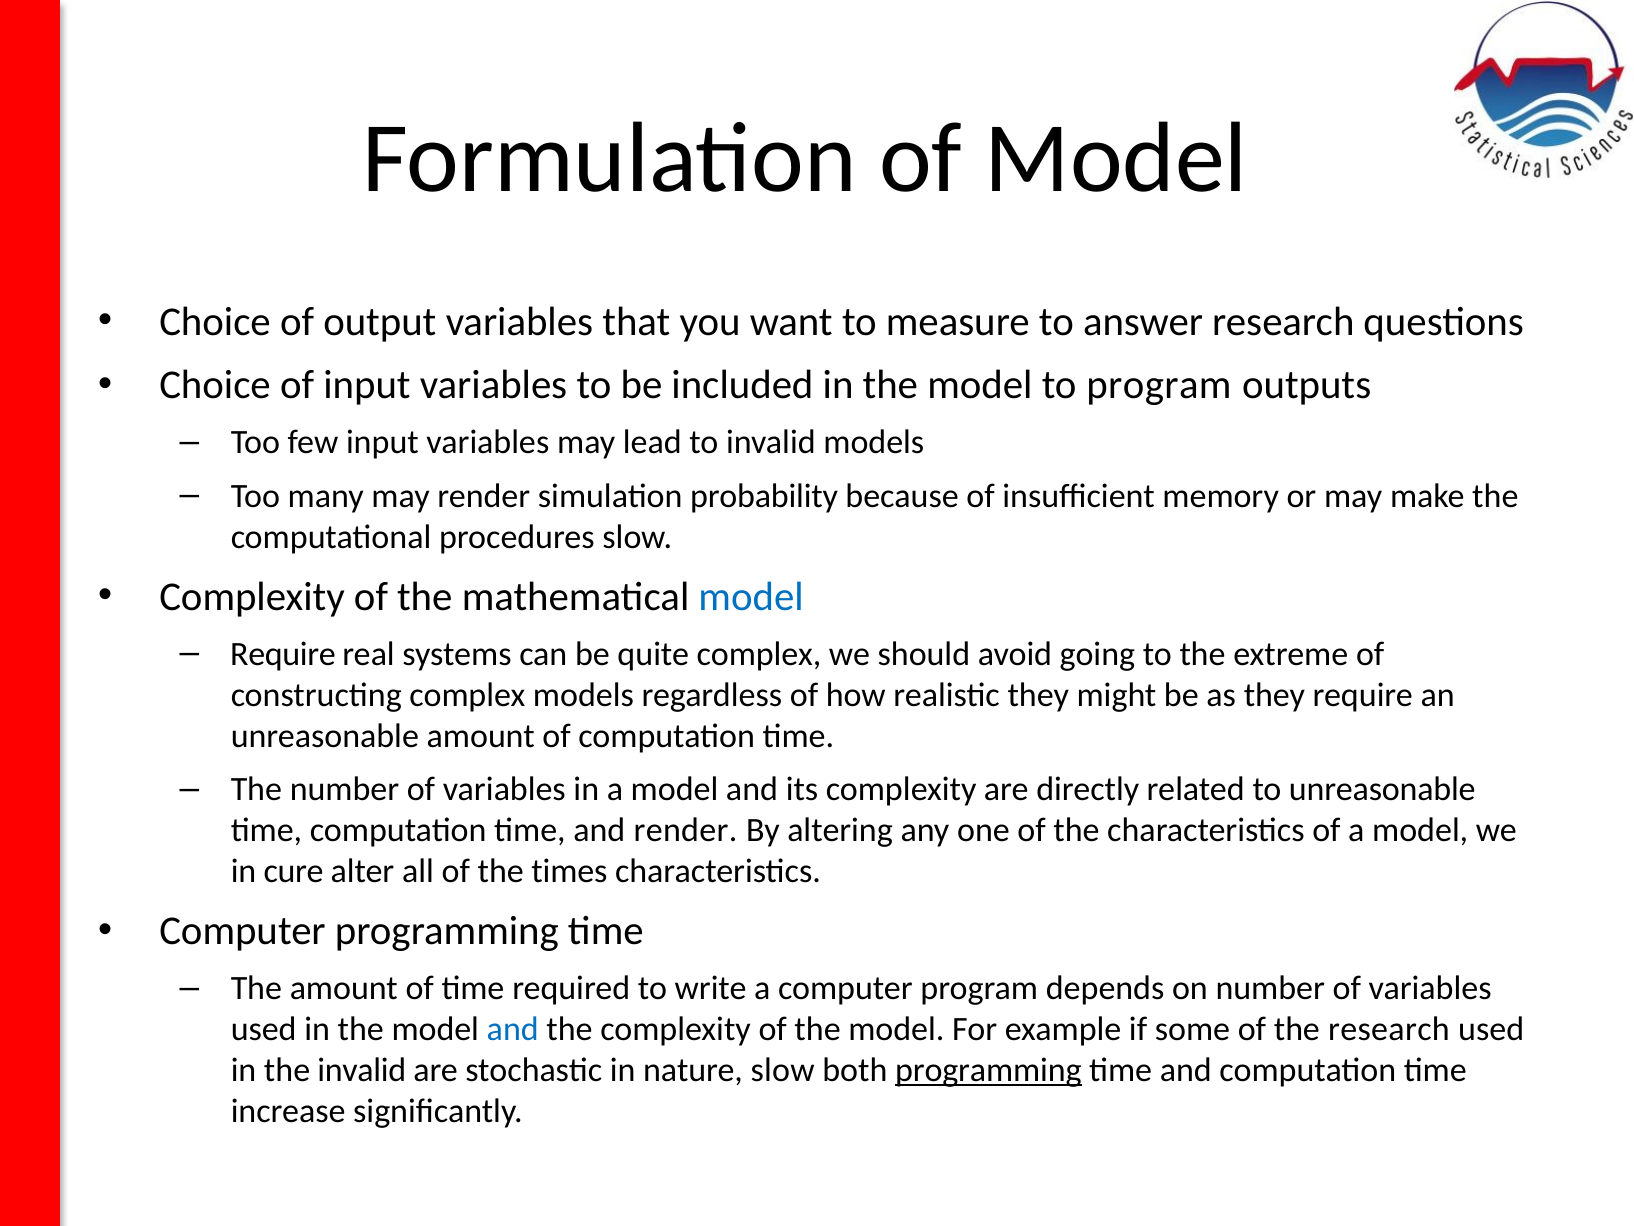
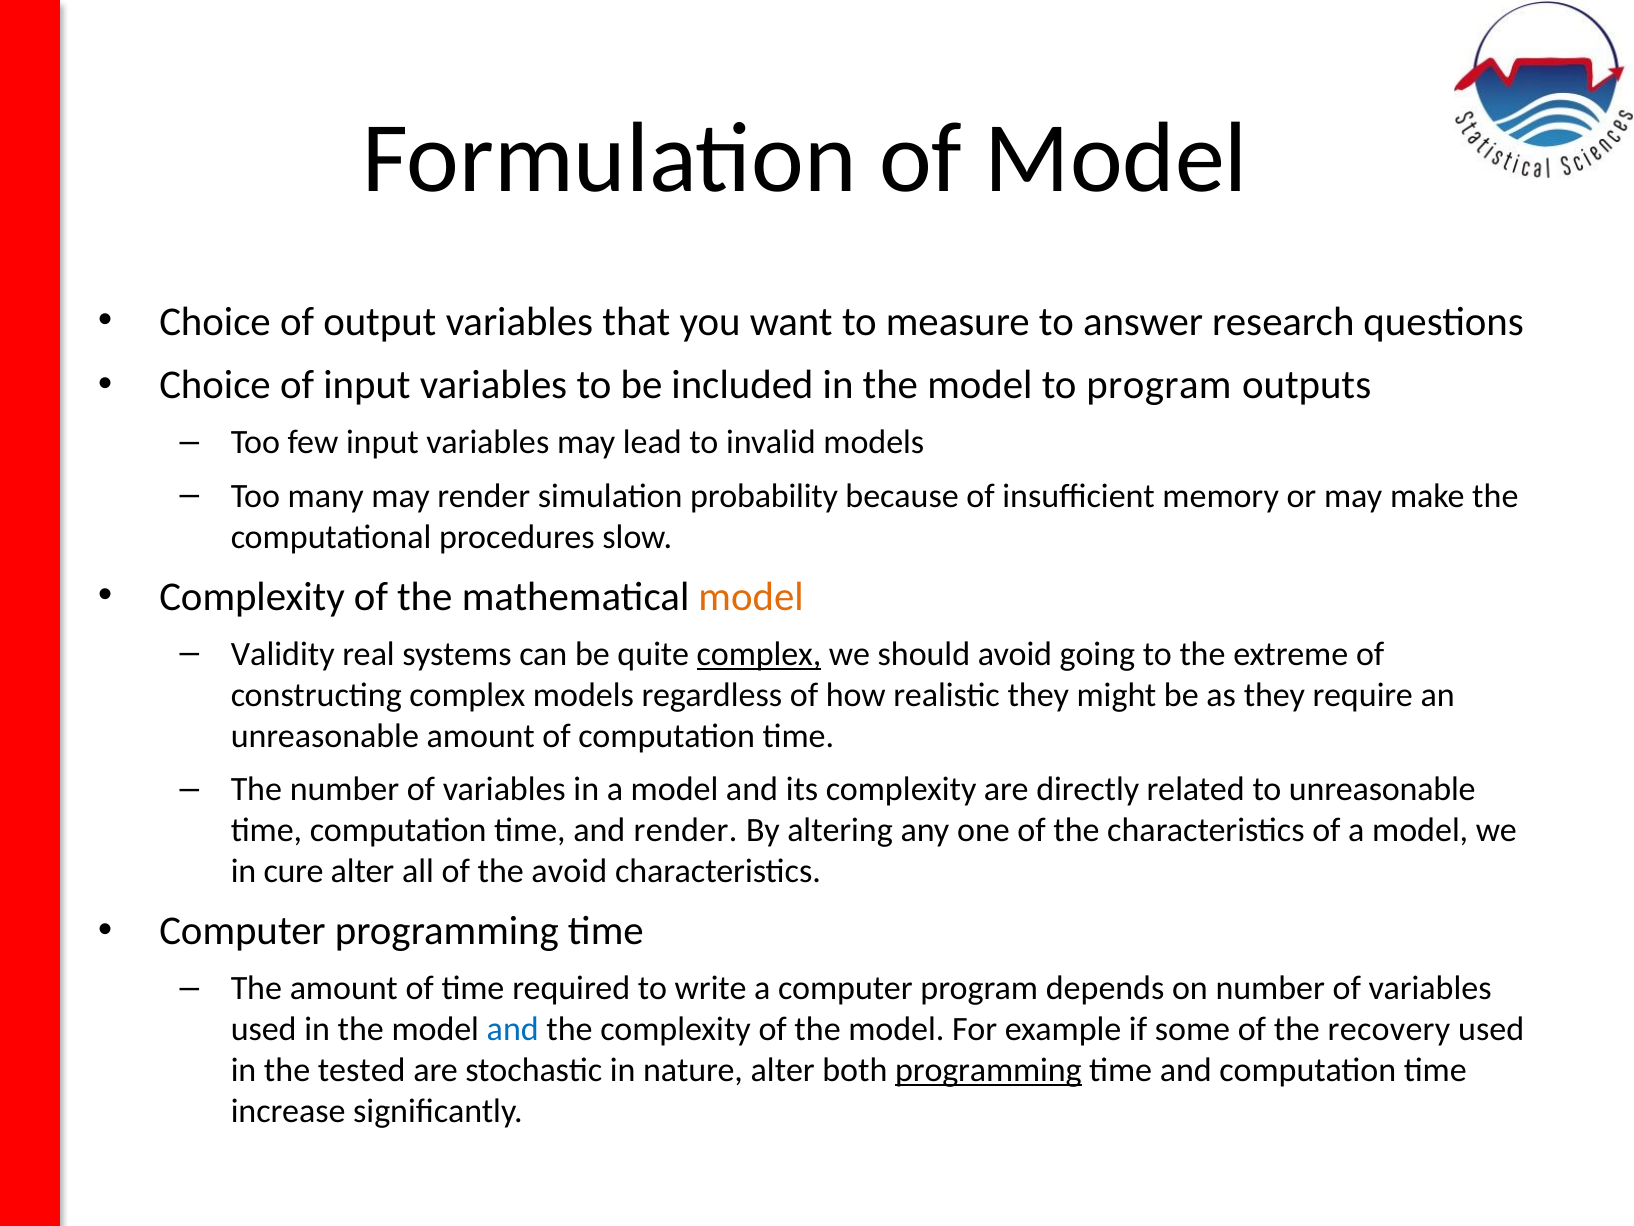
model colour: blue -> orange (751, 597)
Require: Require -> Validity (283, 654)
complex underline: none -> present (759, 654)
the times: times -> avoid (569, 871)
the research: research -> recovery (1389, 1029)
the invalid: invalid -> tested (362, 1070)
nature slow: slow -> alter (783, 1070)
